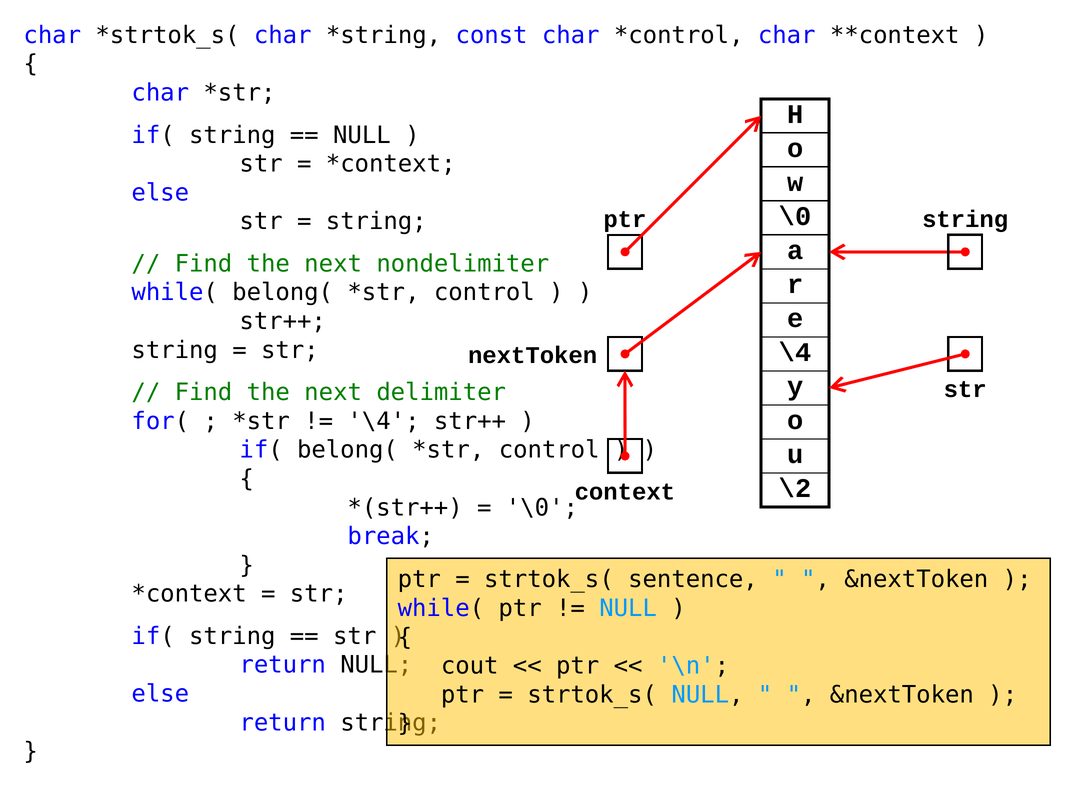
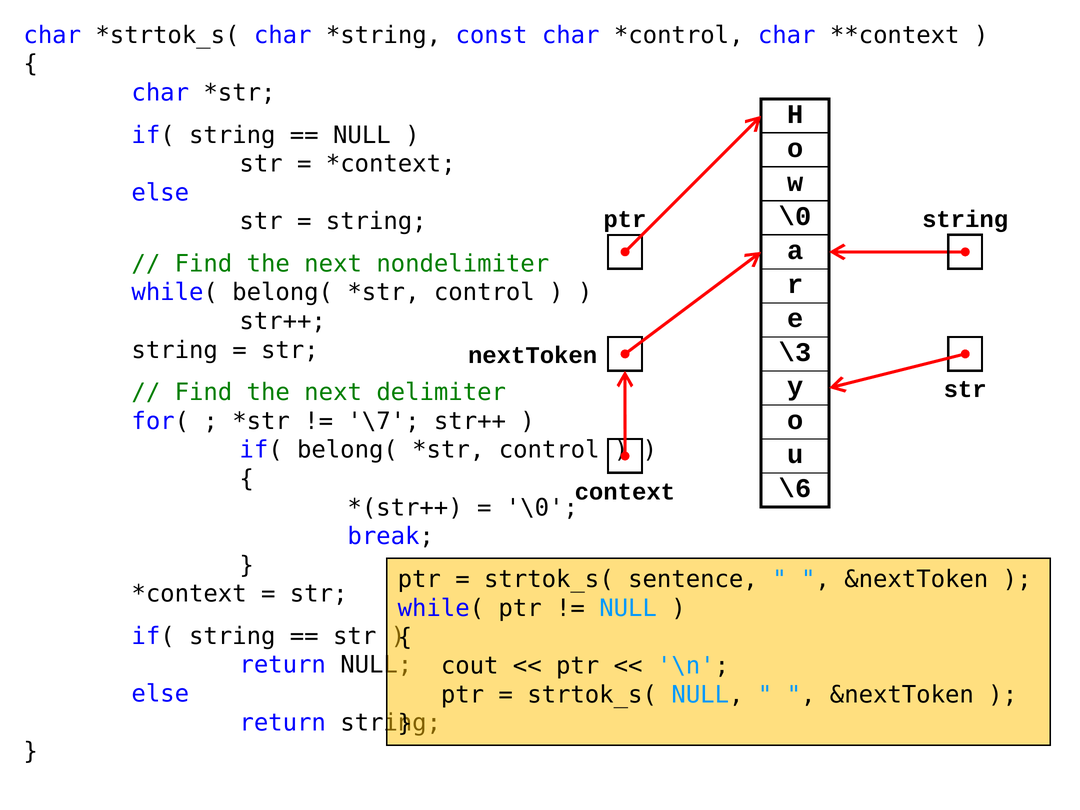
\4: \4 -> \3 (795, 352)
\4: \4 -> \7 (384, 421)
\2: \2 -> \6 (795, 488)
